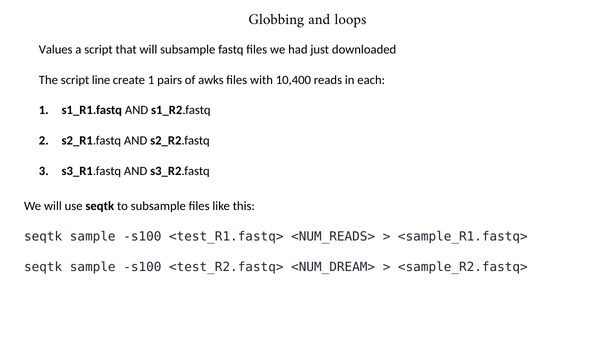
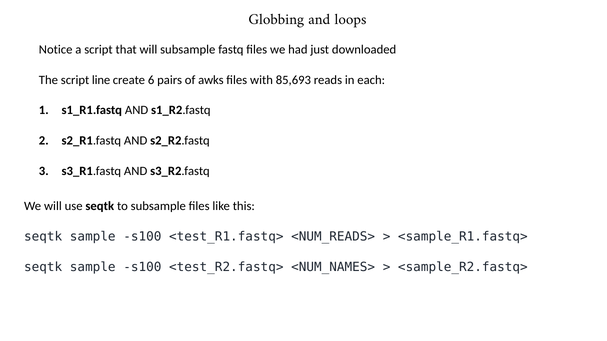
Values: Values -> Notice (56, 50)
create 1: 1 -> 6 (151, 80)
10,400: 10,400 -> 85,693 (293, 80)
<NUM_DREAM>: <NUM_DREAM> -> <NUM_NAMES> (333, 267)
